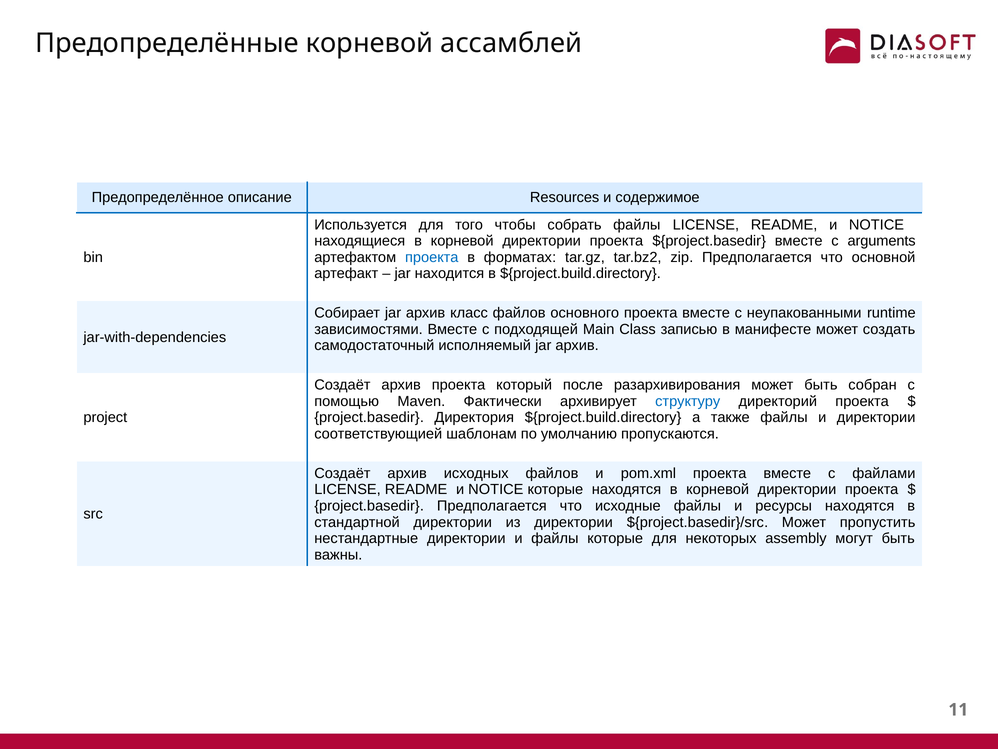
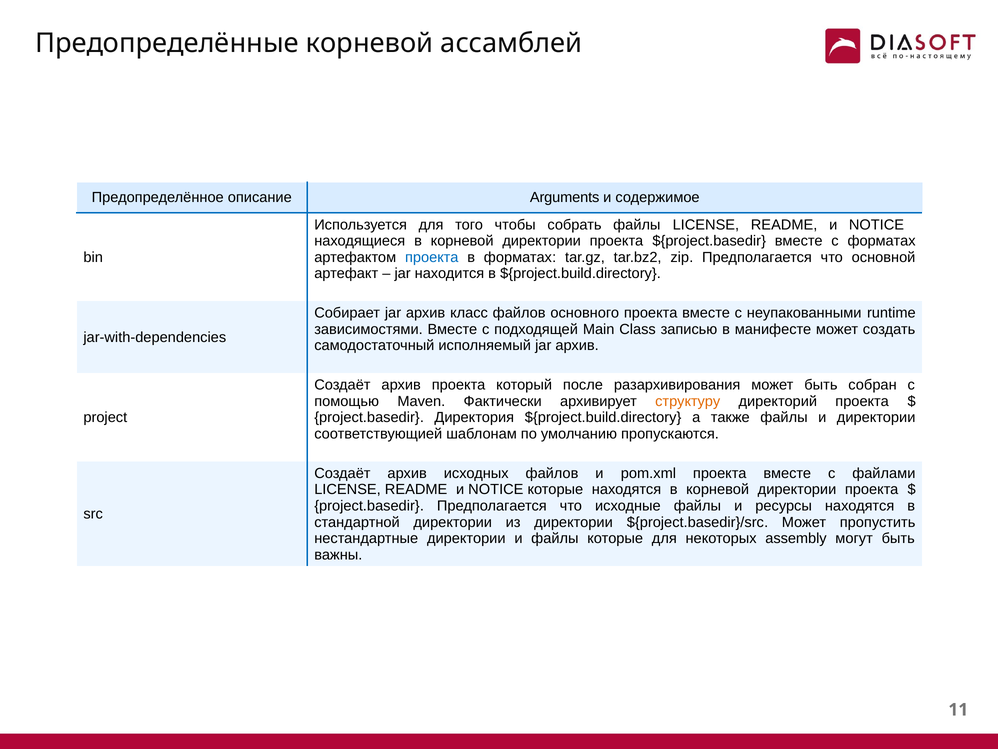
Resources: Resources -> Arguments (565, 197)
с arguments: arguments -> форматах (882, 241)
структуру colour: blue -> orange (688, 401)
